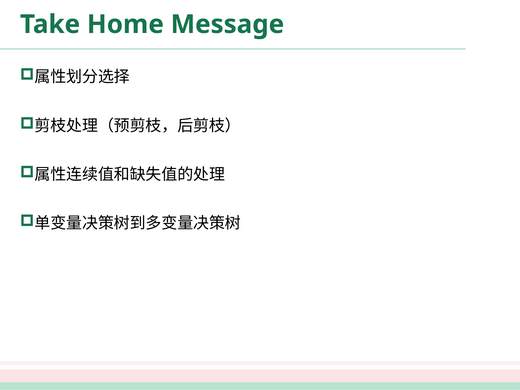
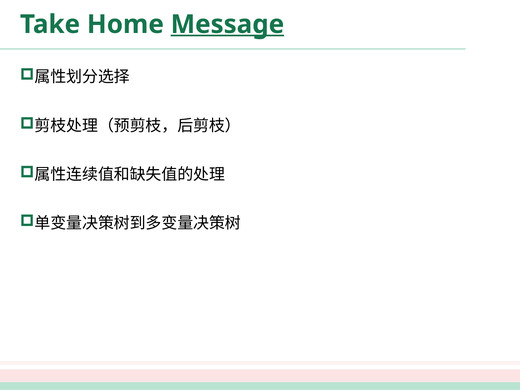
Message underline: none -> present (227, 24)
